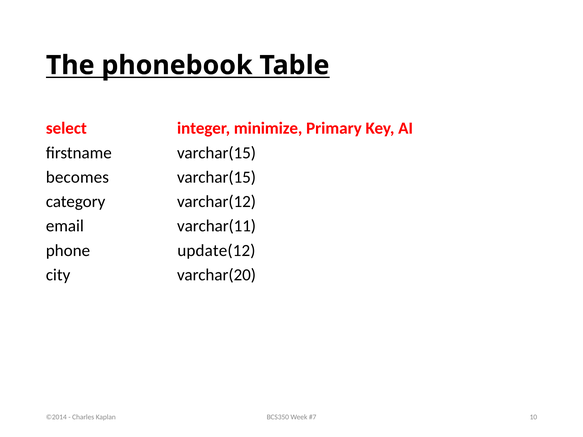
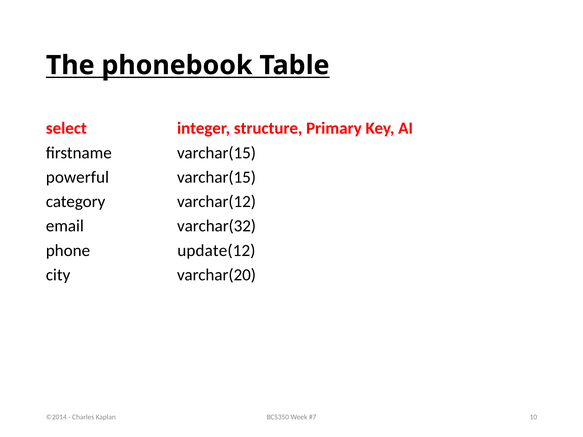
minimize: minimize -> structure (268, 128)
becomes: becomes -> powerful (77, 177)
varchar(11: varchar(11 -> varchar(32 (217, 226)
